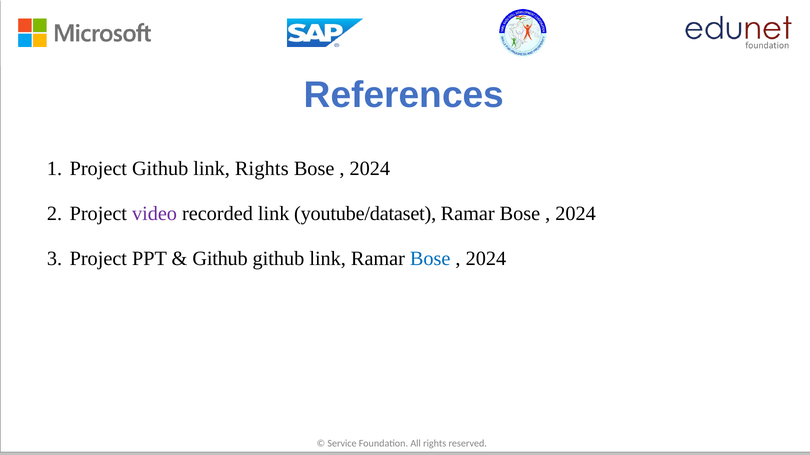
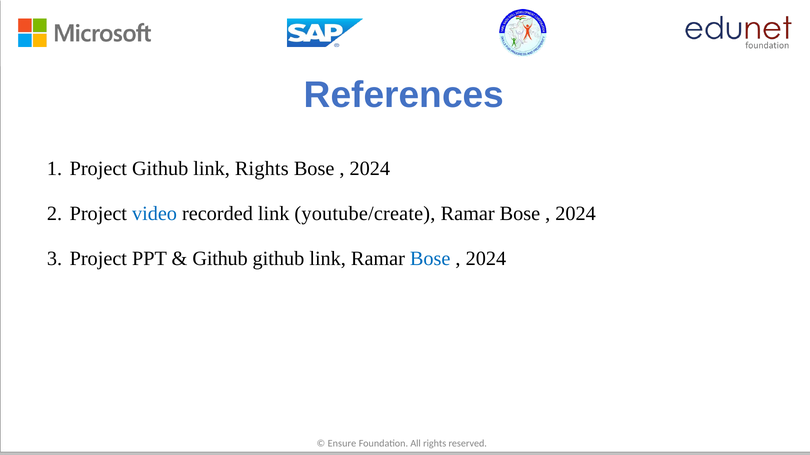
video colour: purple -> blue (155, 214)
youtube/dataset: youtube/dataset -> youtube/create (365, 214)
Service: Service -> Ensure (342, 444)
